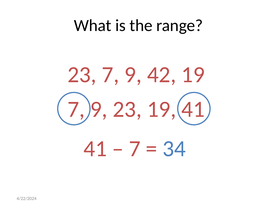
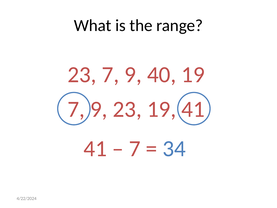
42: 42 -> 40 (162, 75)
